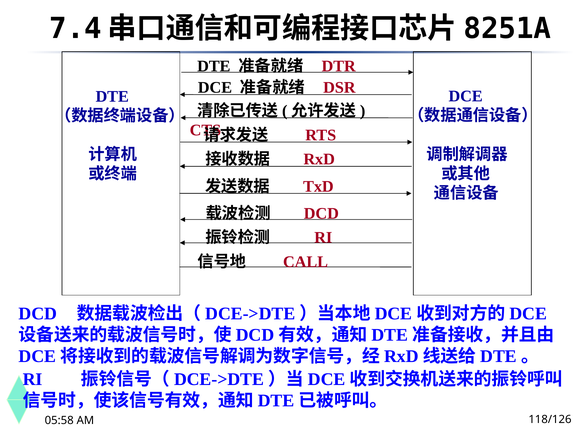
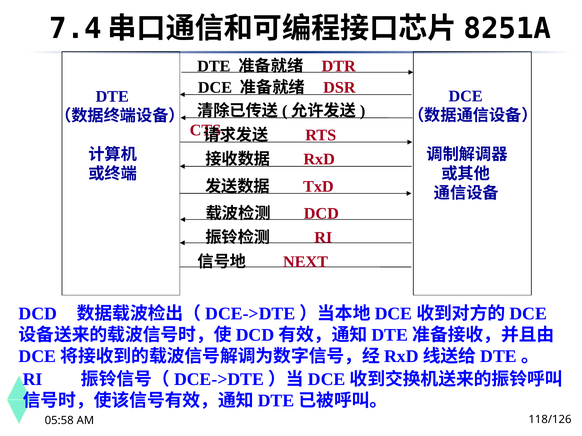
CALL: CALL -> NEXT (306, 262)
